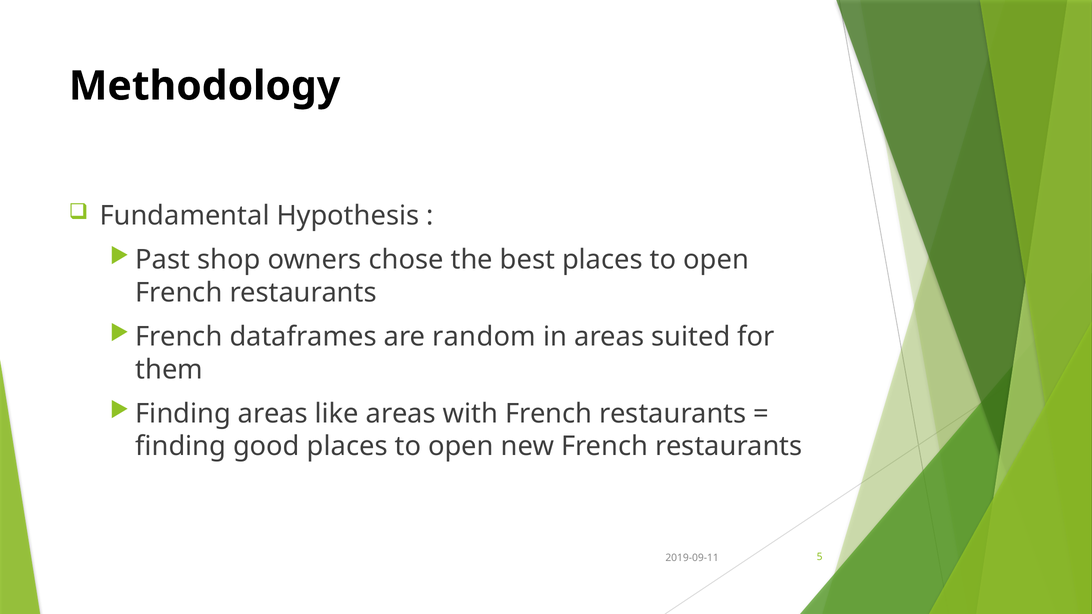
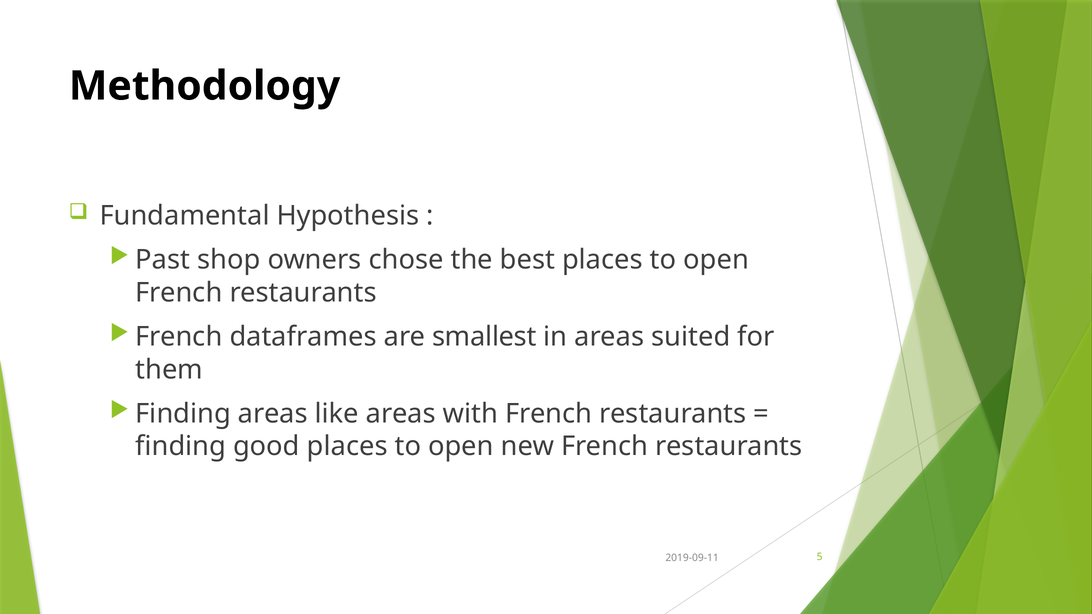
random: random -> smallest (484, 337)
